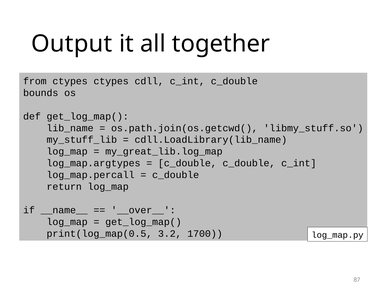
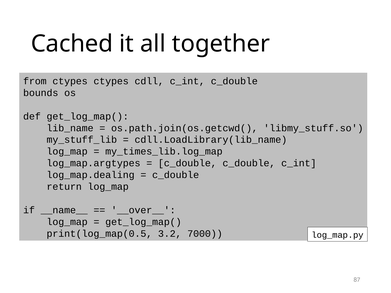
Output: Output -> Cached (72, 44)
my_great_lib.log_map: my_great_lib.log_map -> my_times_lib.log_map (164, 152)
log_map.percall: log_map.percall -> log_map.dealing (91, 175)
1700: 1700 -> 7000 (205, 234)
